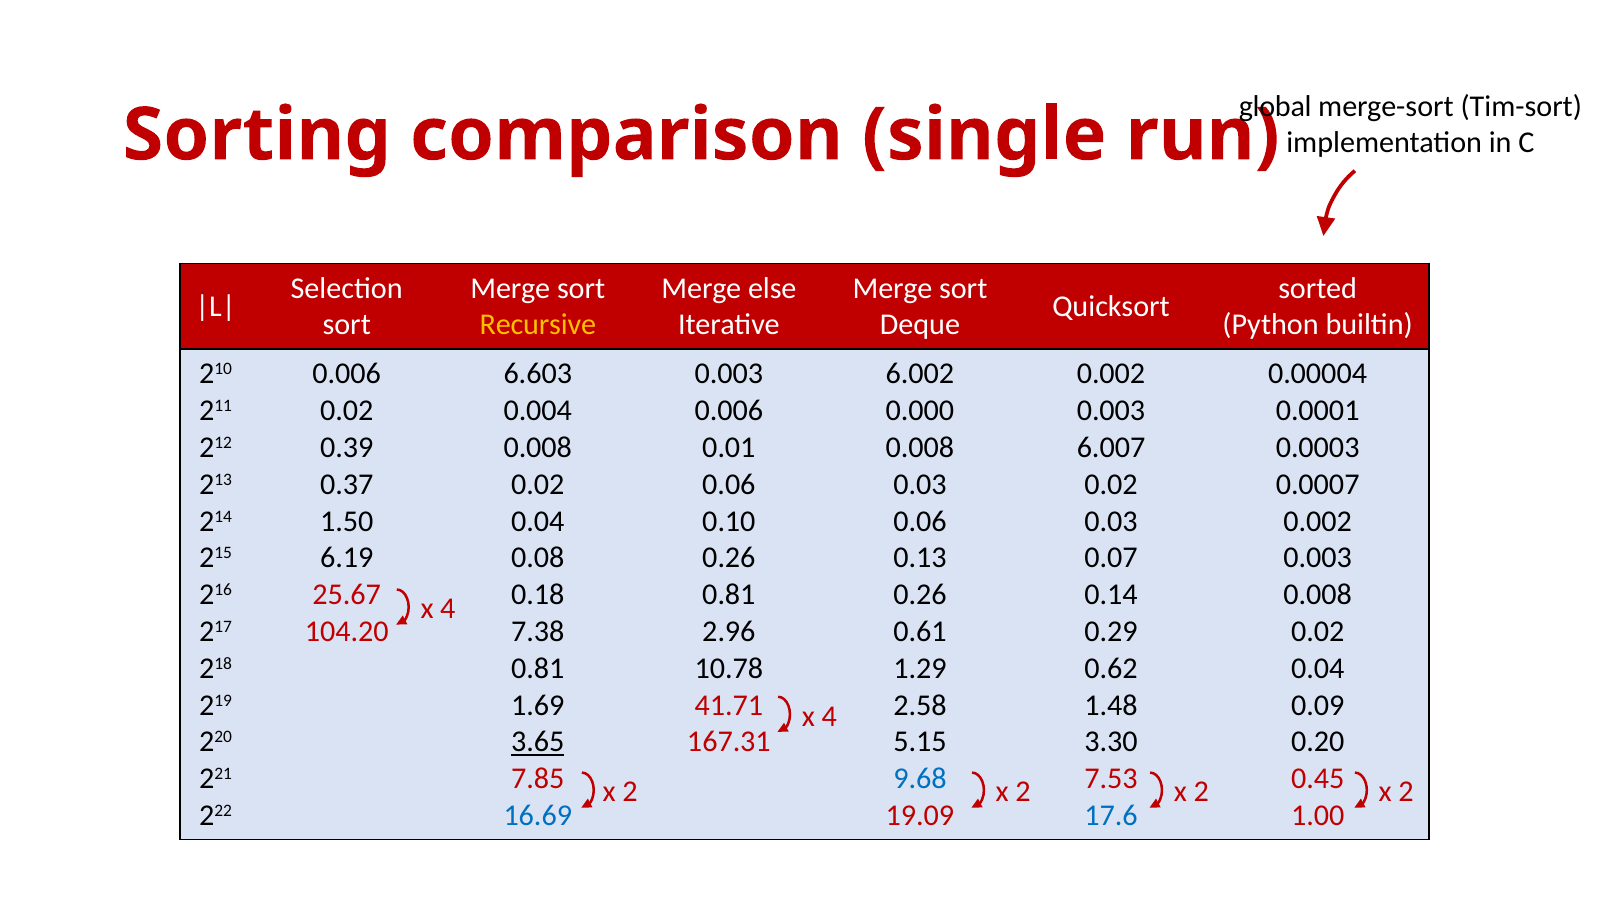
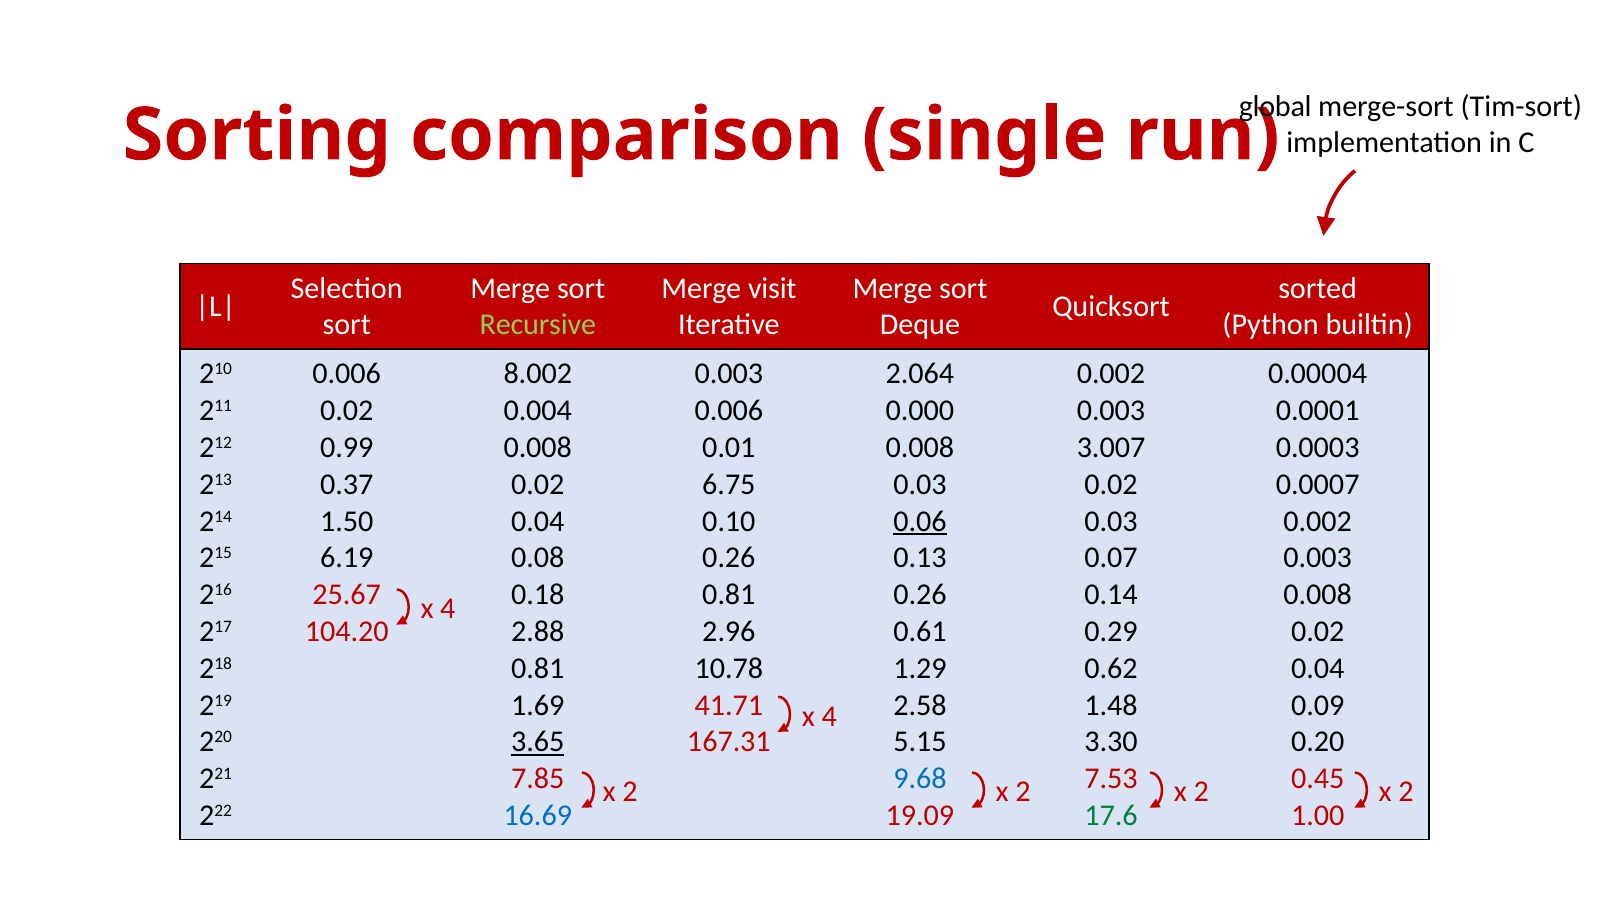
else: else -> visit (772, 288)
Recursive colour: yellow -> light green (538, 325)
6.603: 6.603 -> 8.002 (538, 374)
6.002: 6.002 -> 2.064 (920, 374)
0.39: 0.39 -> 0.99 (347, 447)
6.007: 6.007 -> 3.007 (1111, 447)
0.06: 0.06 -> 6.75 (729, 484)
0.06 underline: none -> present (920, 521)
7.38: 7.38 -> 2.88 (538, 632)
17.6 colour: blue -> green (1111, 816)
